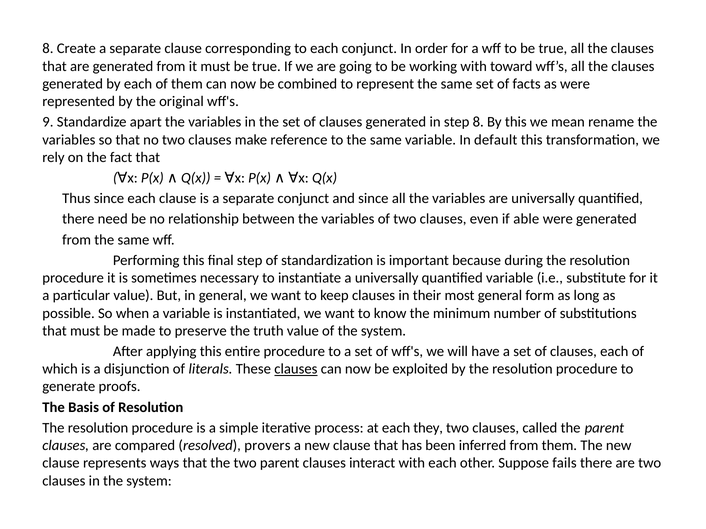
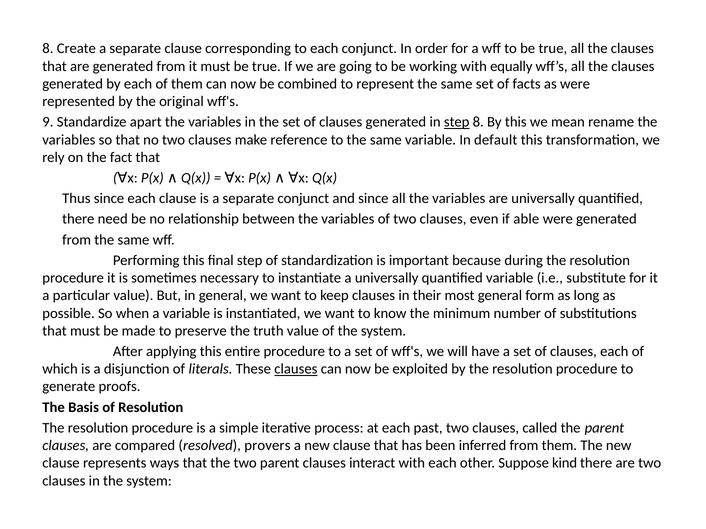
toward: toward -> equally (511, 66)
step underline: none -> present (457, 122)
they: they -> past (428, 428)
fails: fails -> kind (565, 463)
